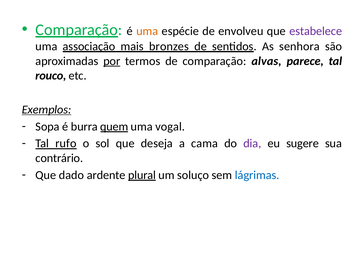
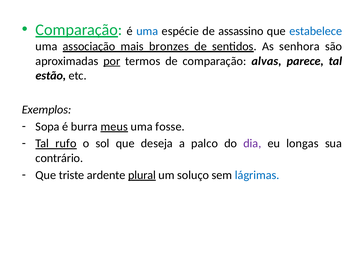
uma colour: orange -> blue (147, 31)
envolveu: envolveu -> assassino (241, 31)
estabelece colour: purple -> blue (316, 31)
rouco: rouco -> estão (51, 76)
Exemplos underline: present -> none (47, 110)
quem: quem -> meus (114, 127)
vogal: vogal -> fosse (170, 127)
cama: cama -> palco (205, 143)
sugere: sugere -> longas (302, 143)
dado: dado -> triste (72, 175)
